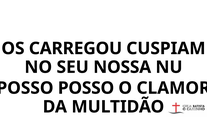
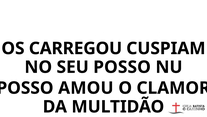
SEU NOSSA: NOSSA -> POSSO (122, 67)
POSSO: POSSO -> AMOU (86, 88)
